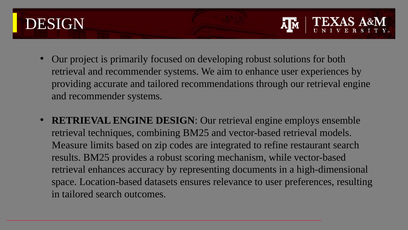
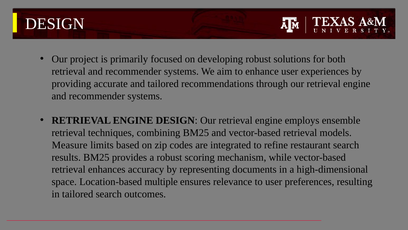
datasets: datasets -> multiple (161, 181)
